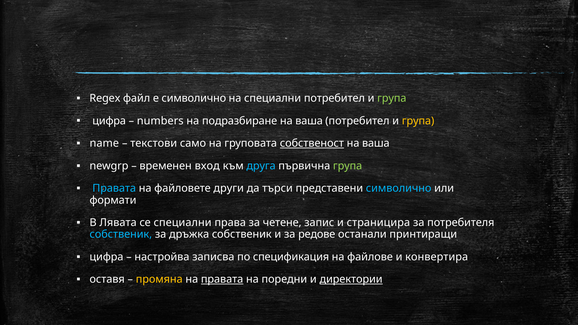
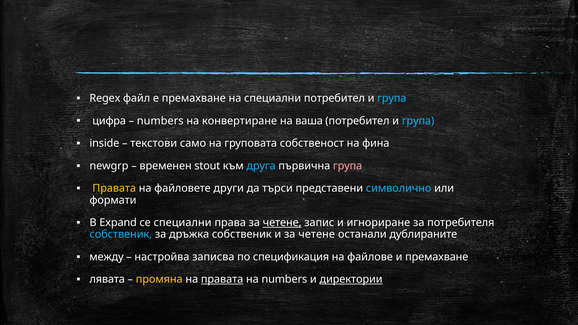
е символично: символично -> премахване (194, 98)
група colour: light green -> light blue (392, 98)
подразбиране: подразбиране -> конвертиране (240, 121)
група colour: yellow -> light blue (418, 121)
name: name -> inside (104, 143)
собственост underline: present -> none (312, 143)
ваша: ваша -> фина (376, 143)
вход: вход -> stout (207, 166)
група colour: light green -> pink (348, 166)
Правата colour: light blue -> yellow (114, 189)
Лявата: Лявата -> Expand (118, 223)
четене underline: none -> present (282, 223)
страницира: страницира -> игнориране (378, 223)
и за редове: редове -> четене (317, 234)
принтиращи: принтиращи -> дублираните (423, 234)
цифра: цифра -> между (107, 257)
и конвертира: конвертира -> премахване (437, 257)
оставя: оставя -> лявата (107, 280)
на поредни: поредни -> numbers (284, 280)
